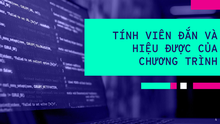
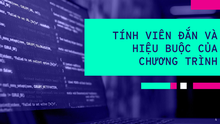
ĐƯỢC: ĐƯỢC -> BUỘC (178, 48)
